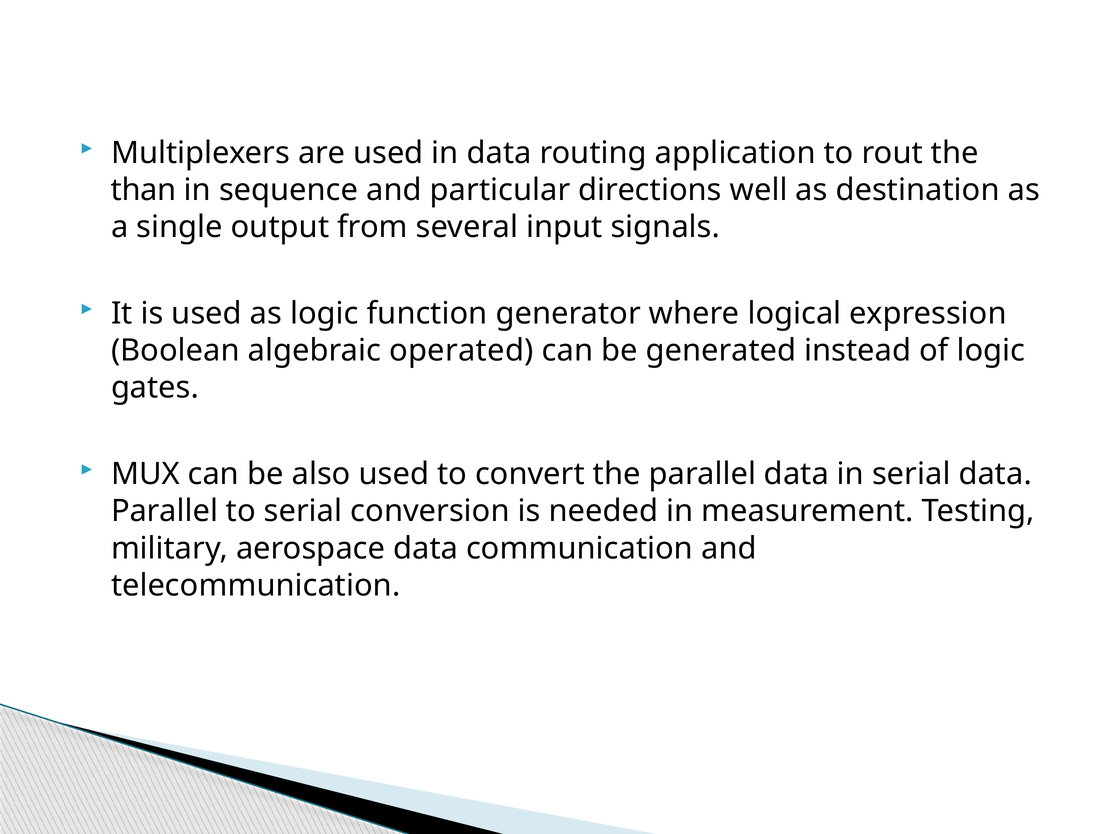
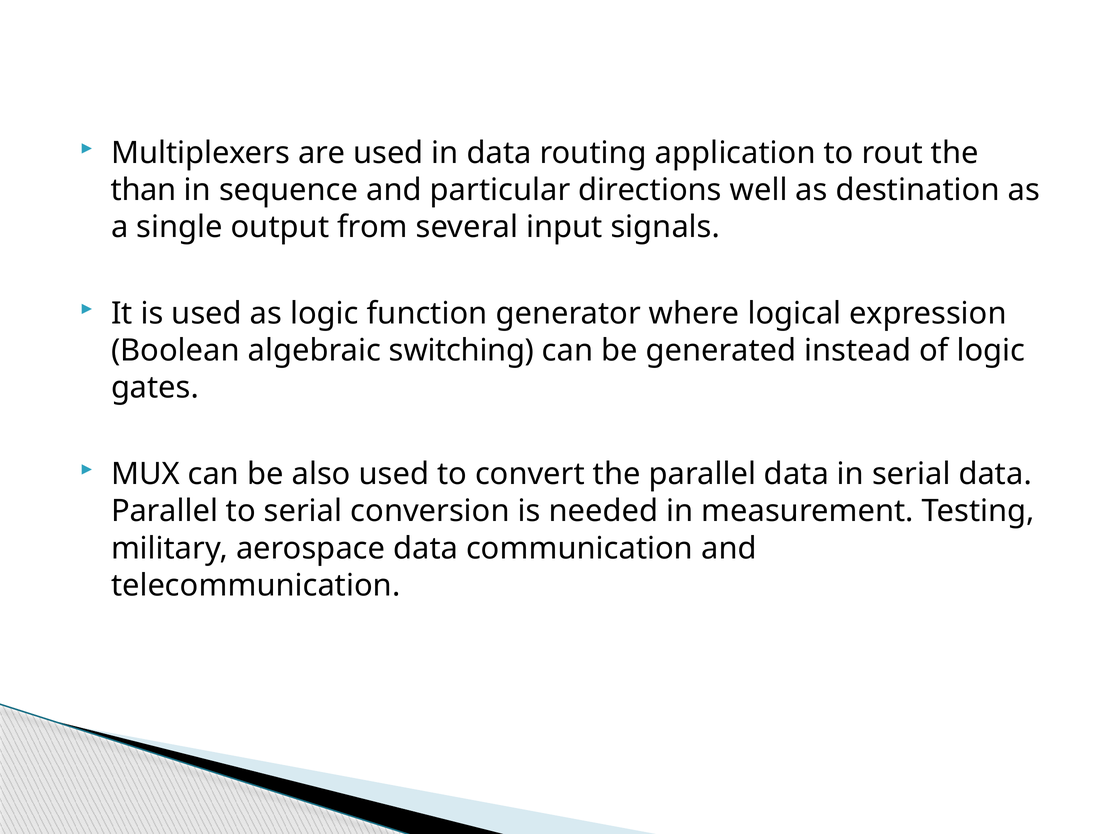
operated: operated -> switching (462, 351)
